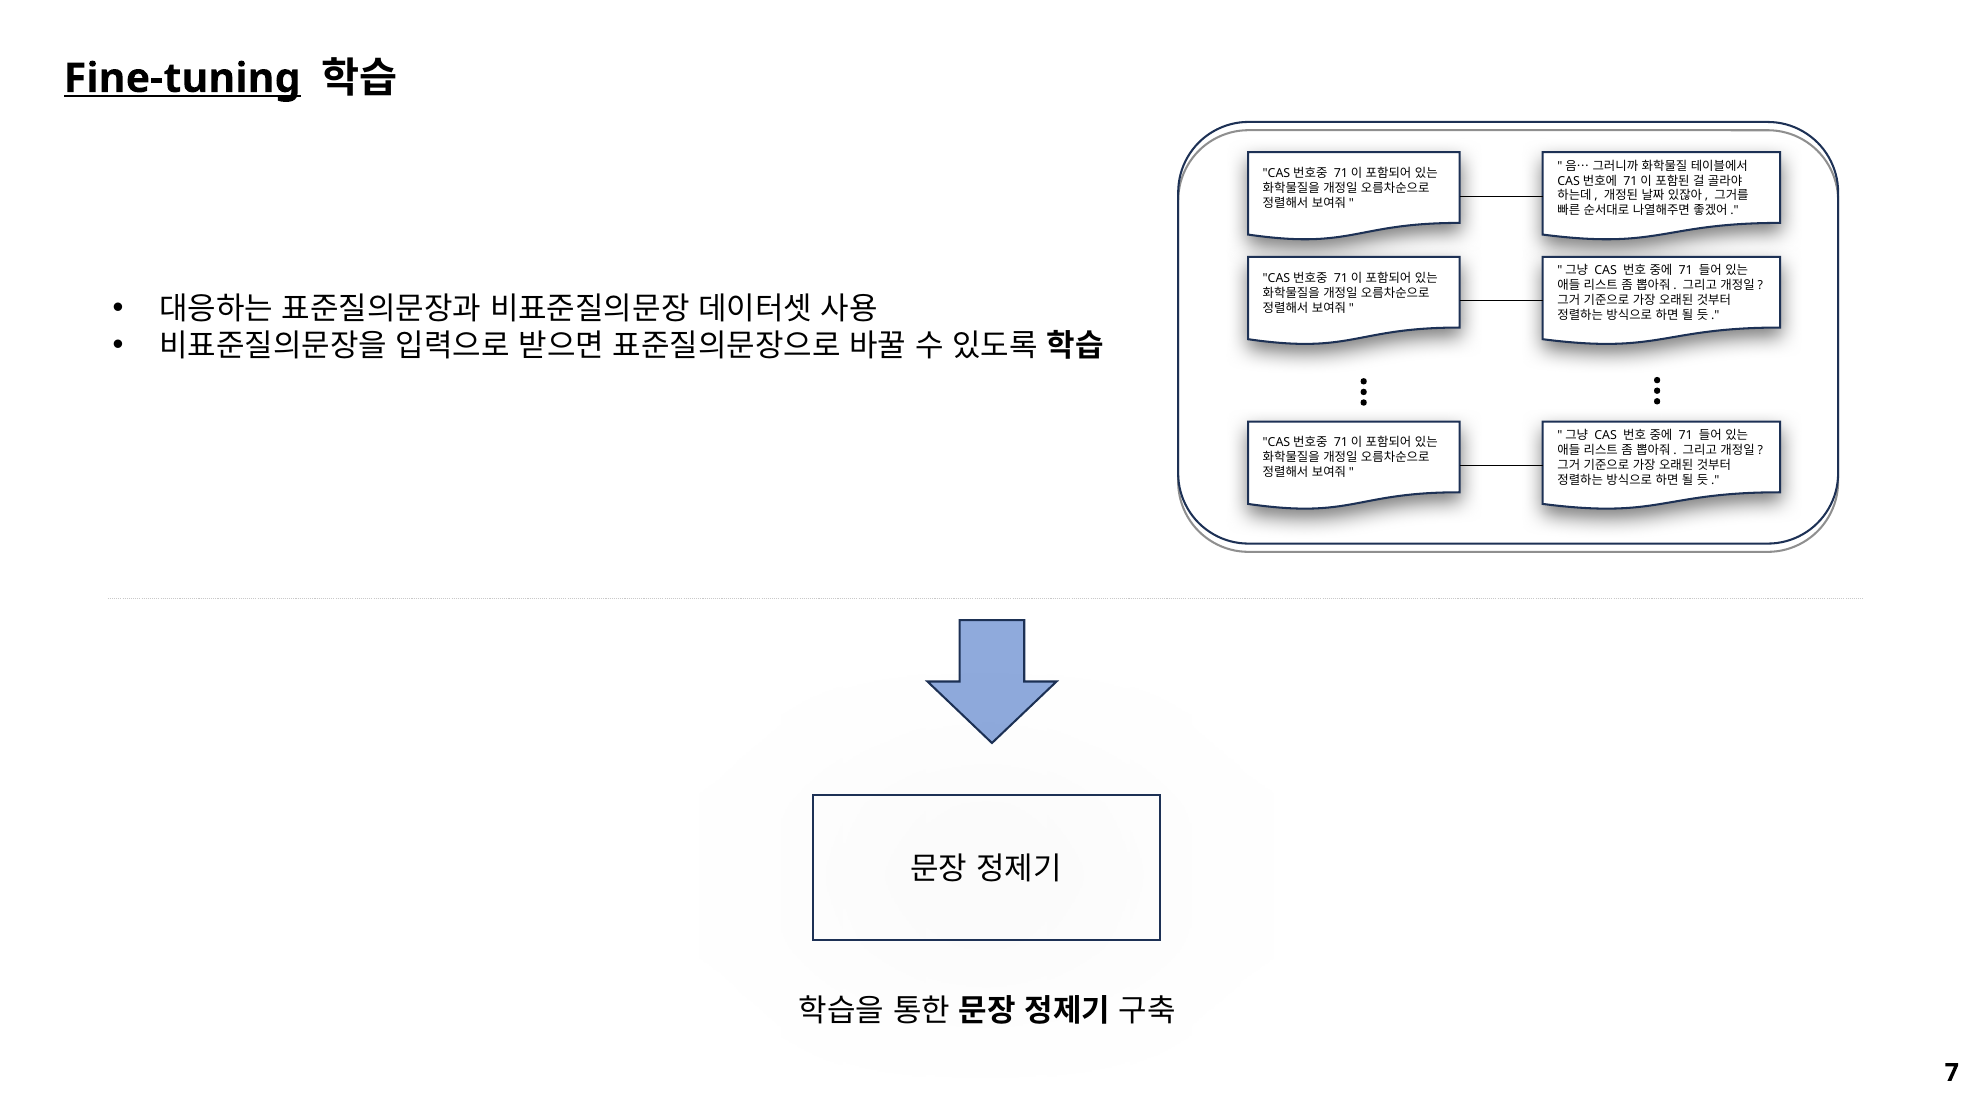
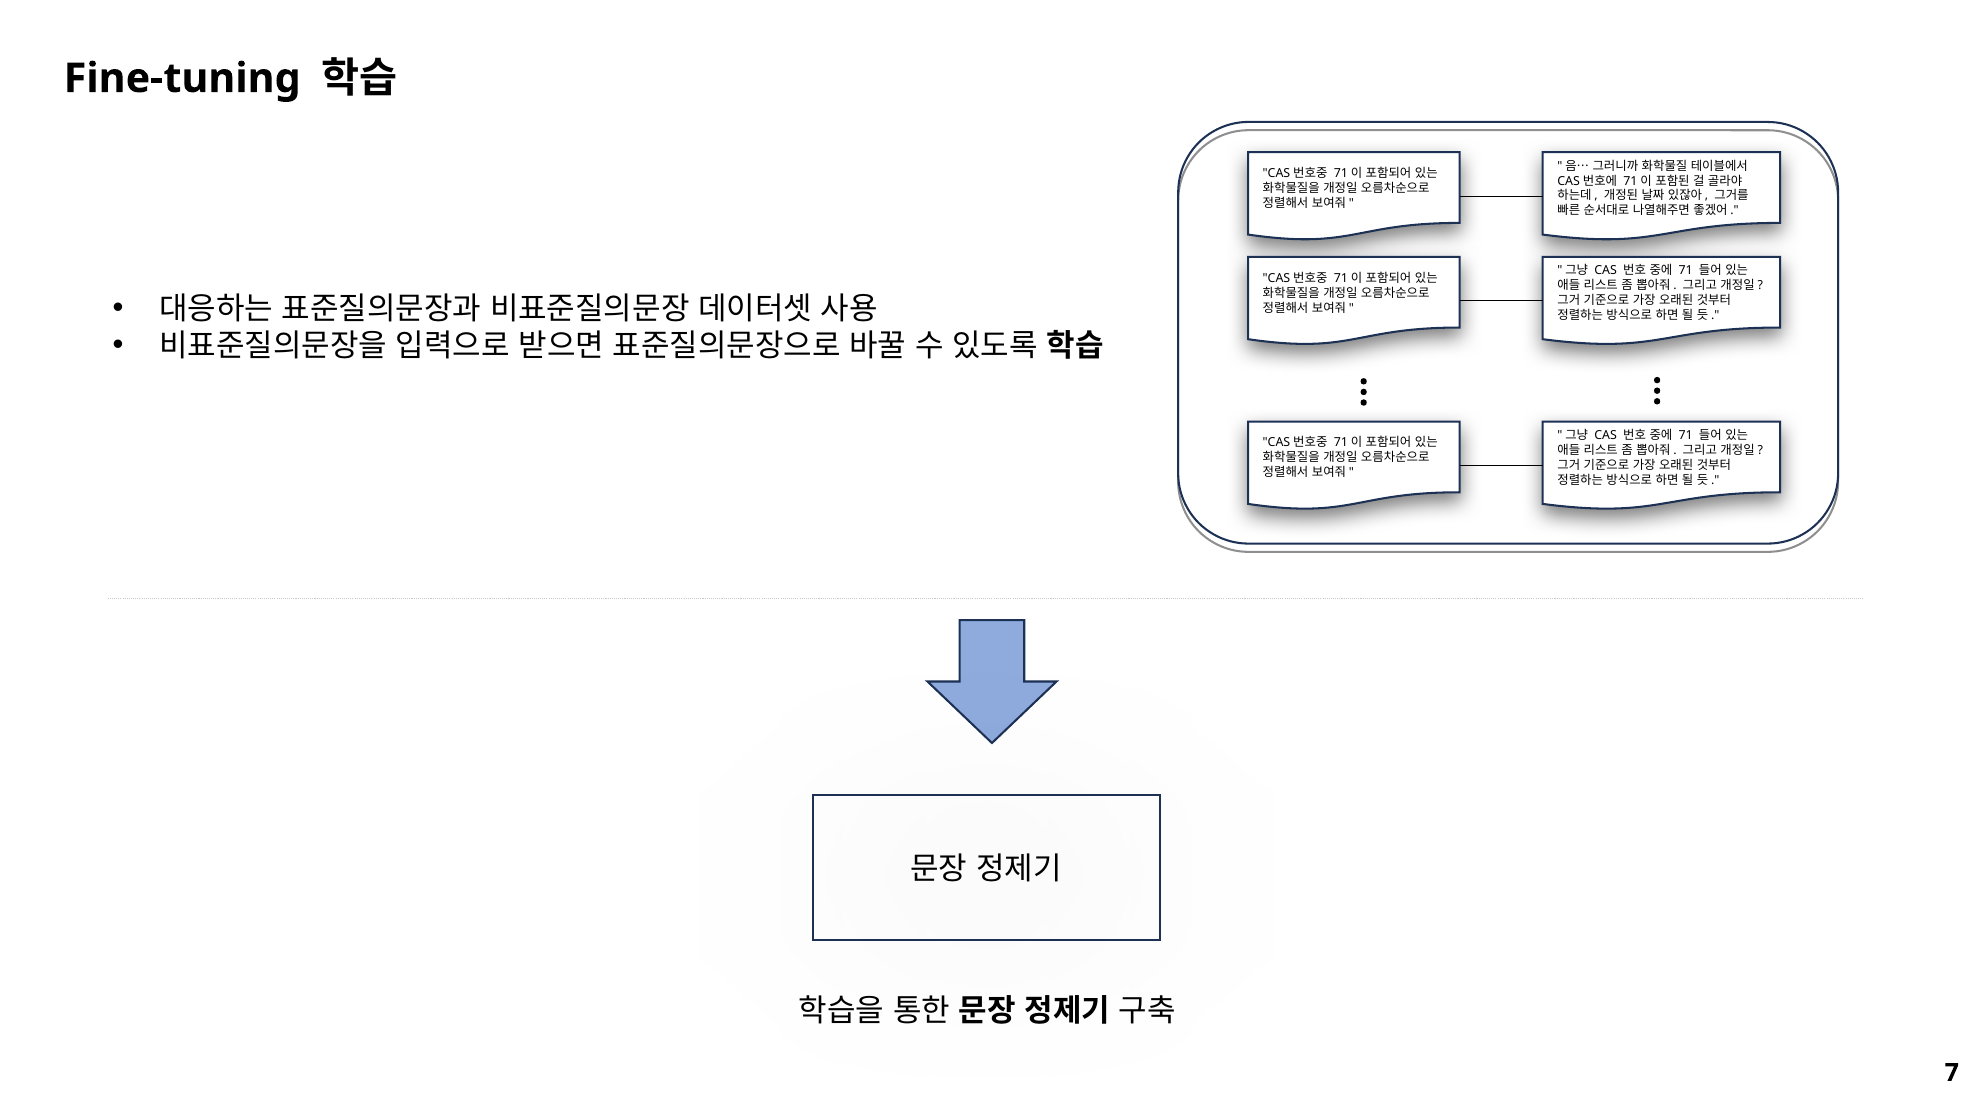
Fine-tuning underline: present -> none (182, 78)
